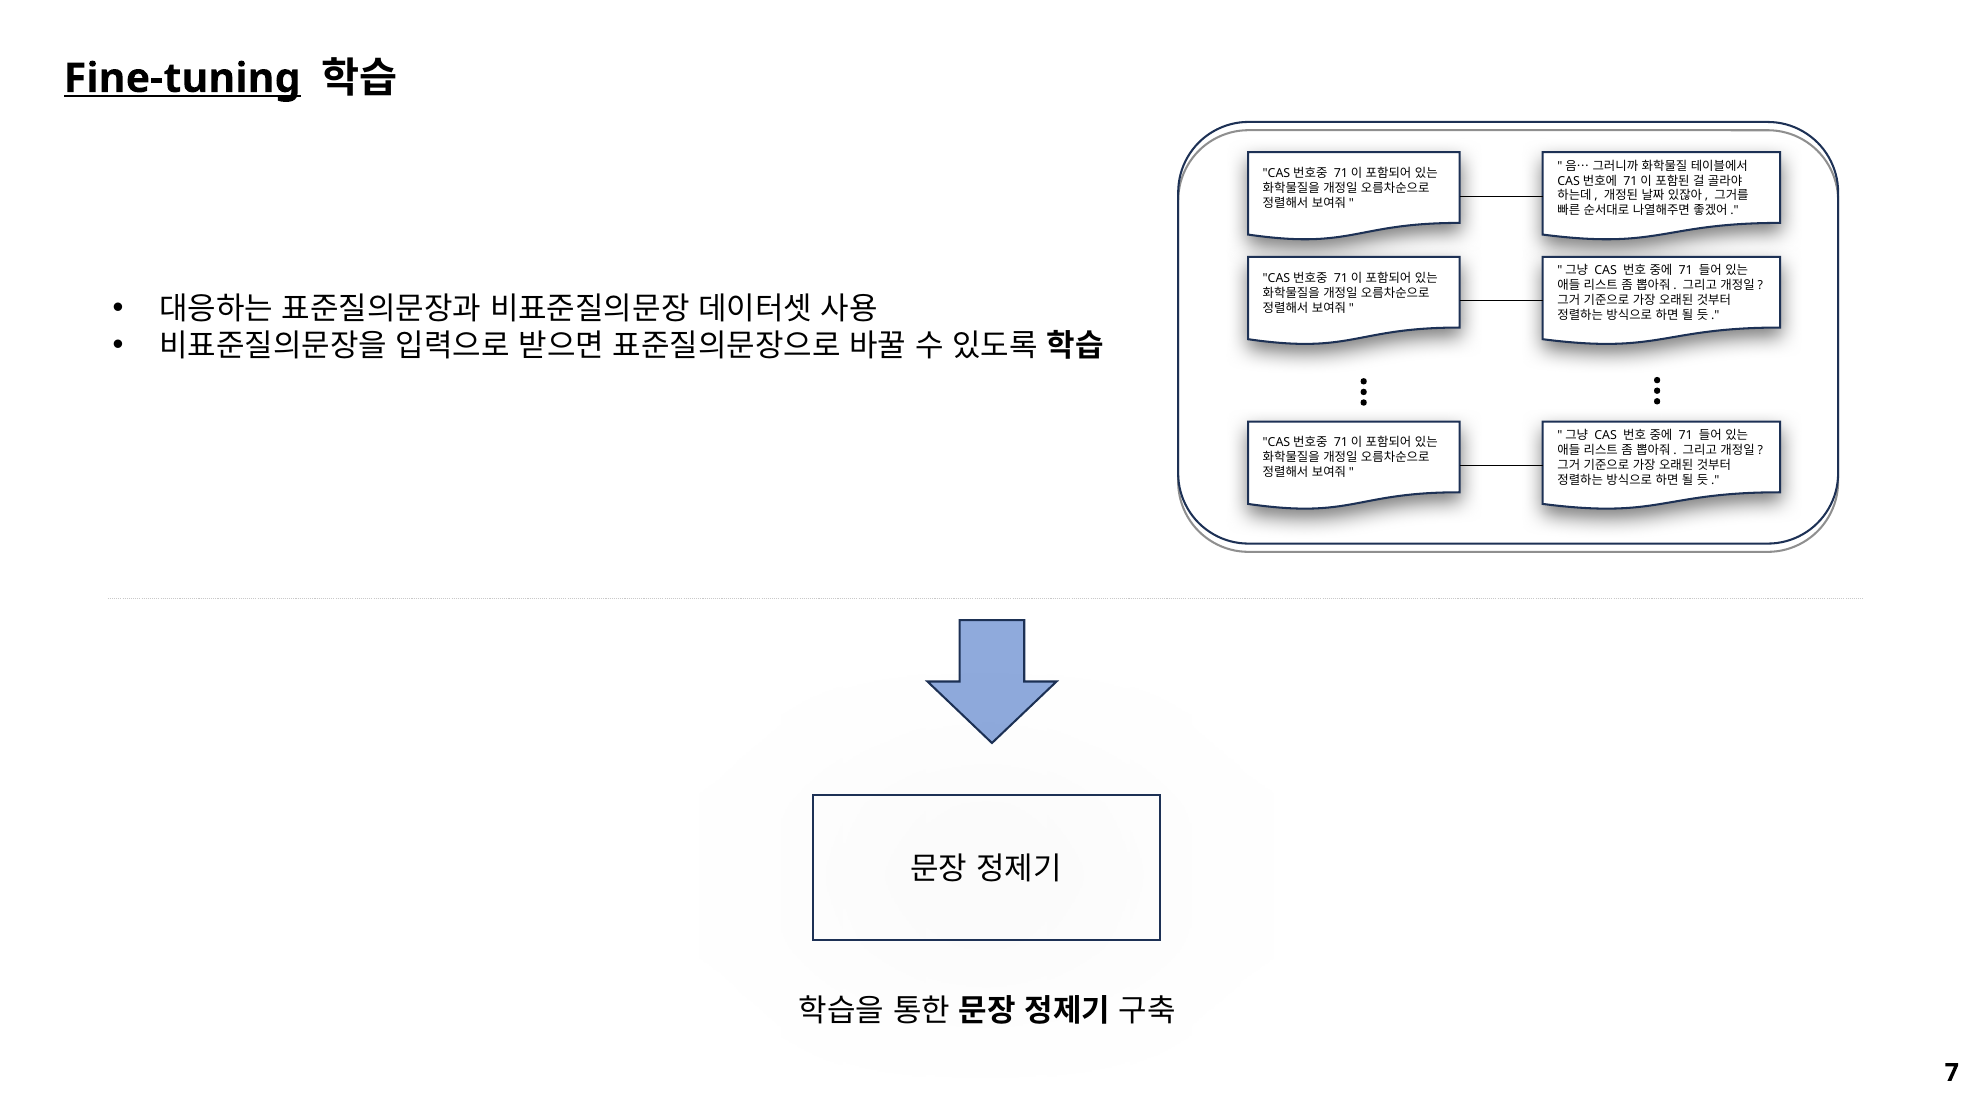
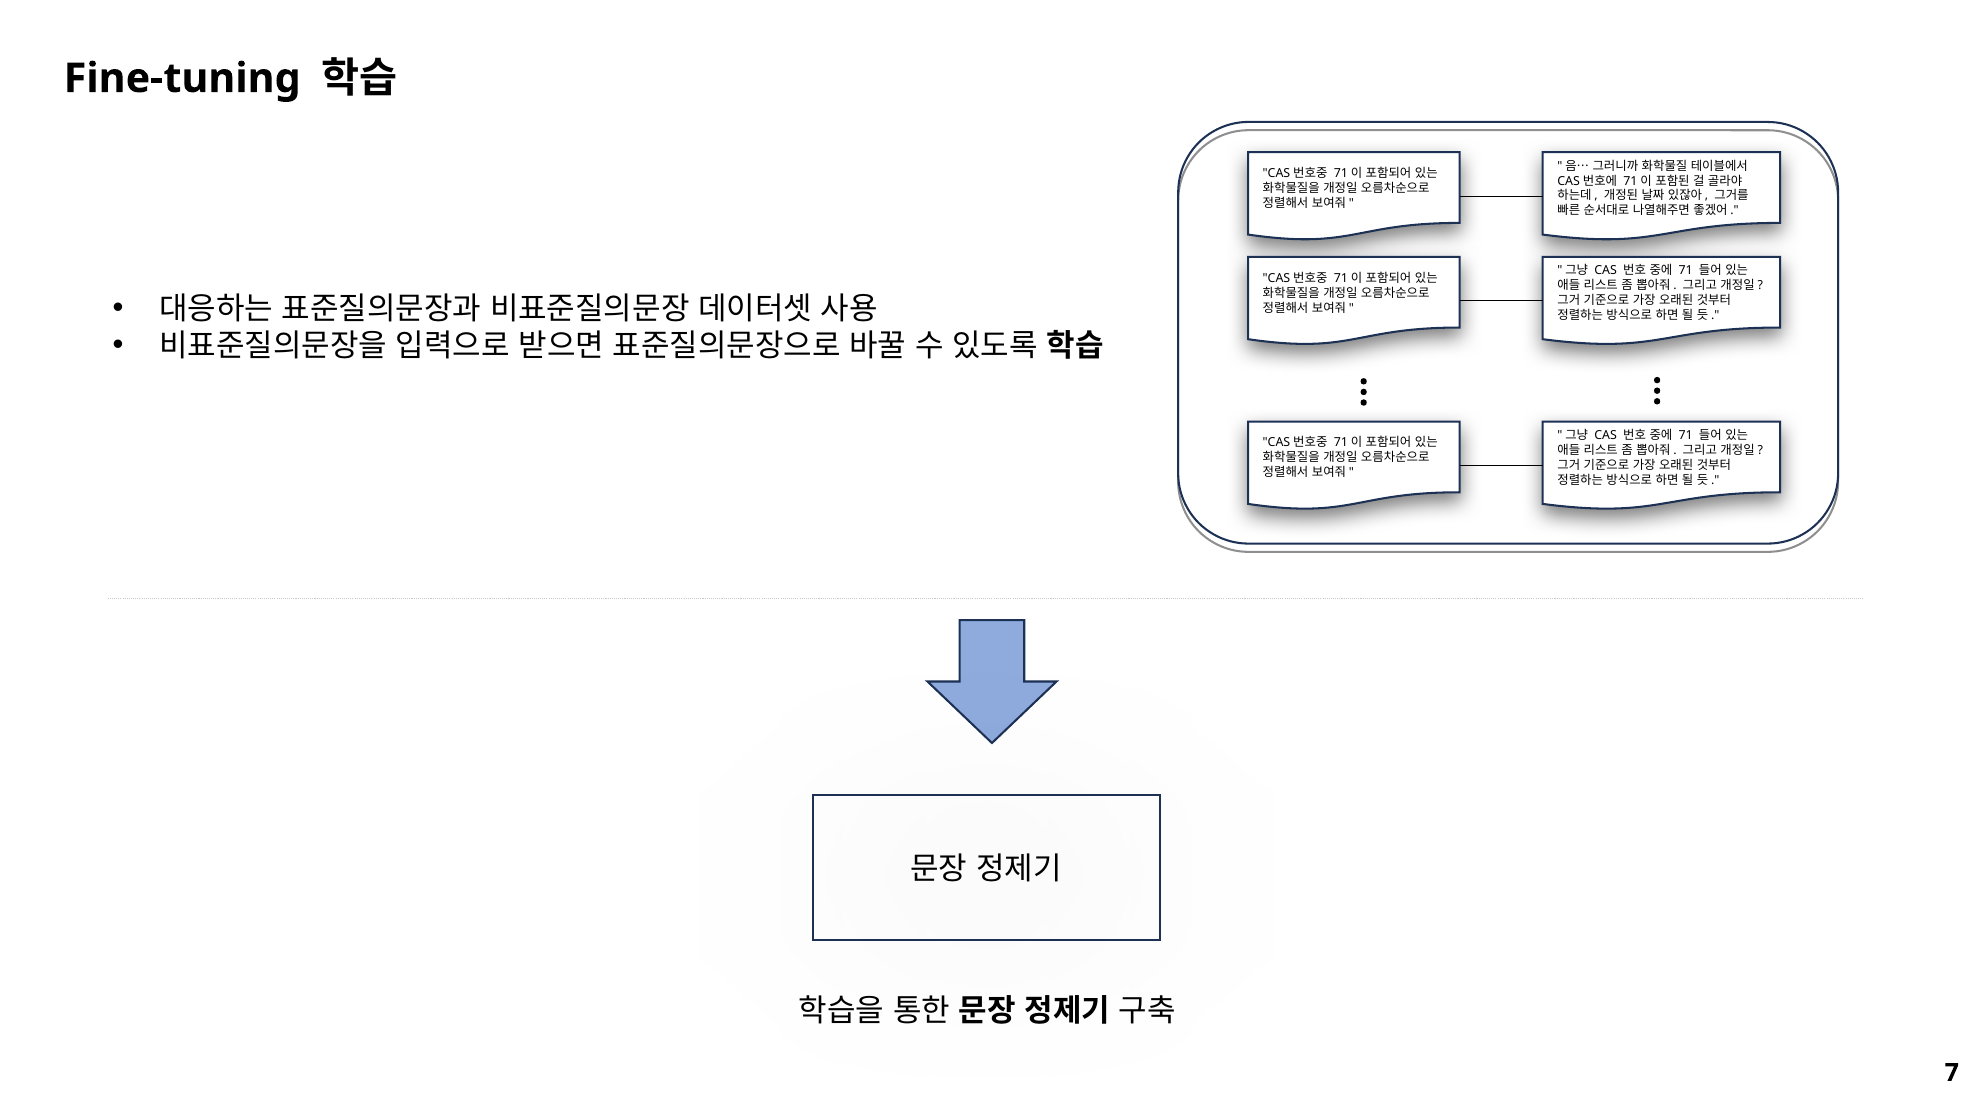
Fine-tuning underline: present -> none (182, 78)
